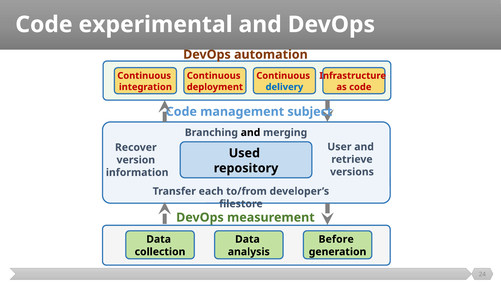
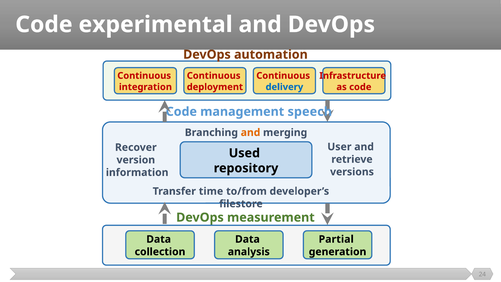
subject: subject -> speech (310, 112)
and colour: black -> orange (251, 132)
each: each -> time (211, 191)
Before: Before -> Partial (336, 239)
